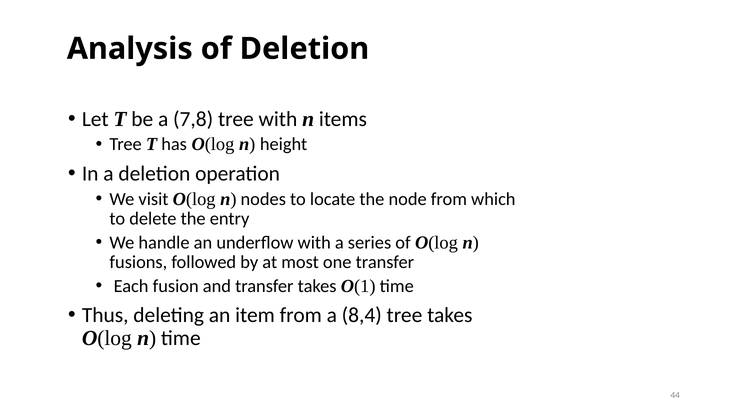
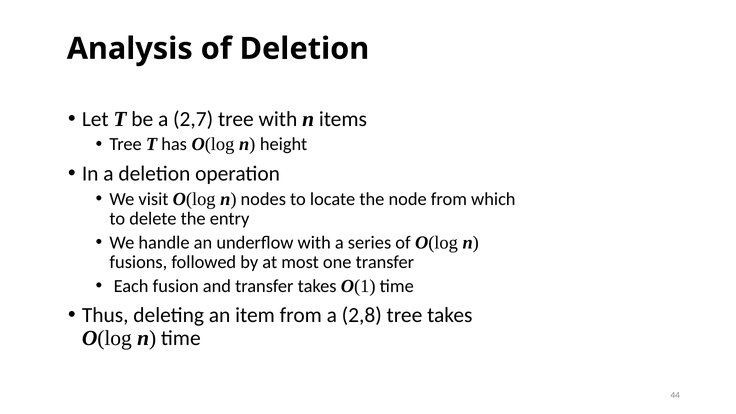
7,8: 7,8 -> 2,7 (193, 119)
8,4: 8,4 -> 2,8 (362, 315)
